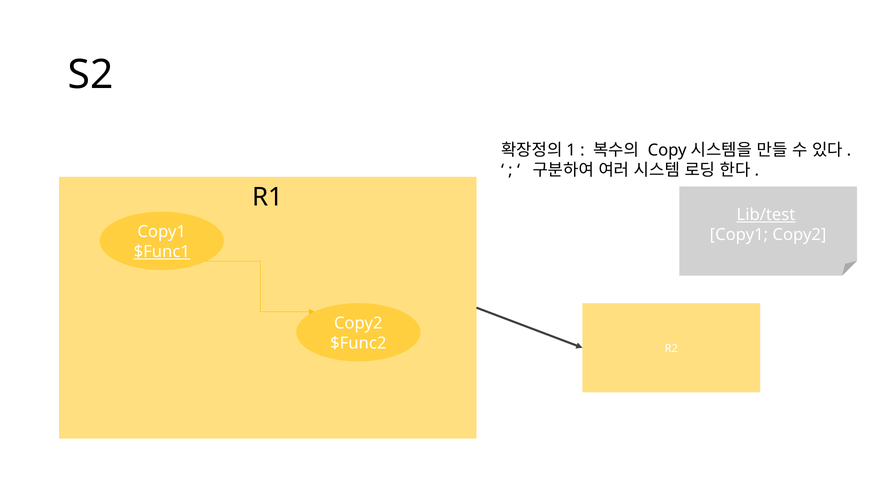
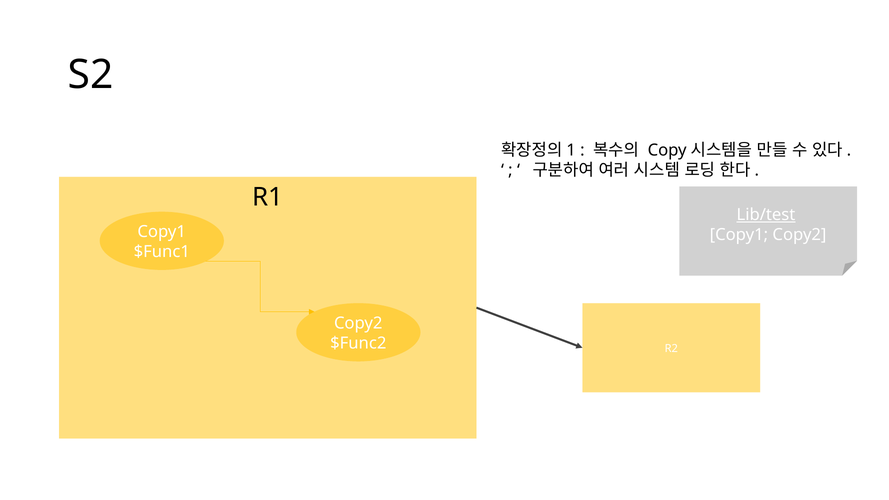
$Func1 underline: present -> none (162, 252)
